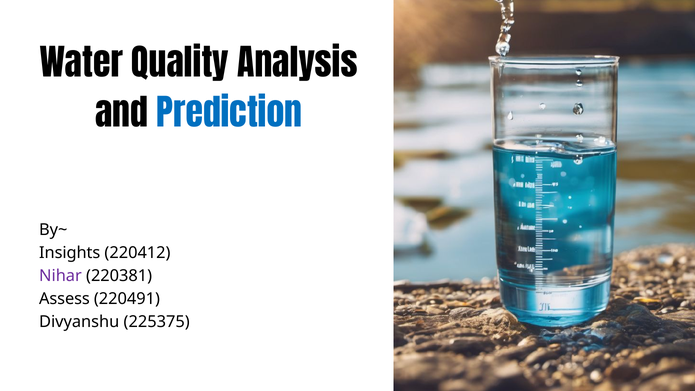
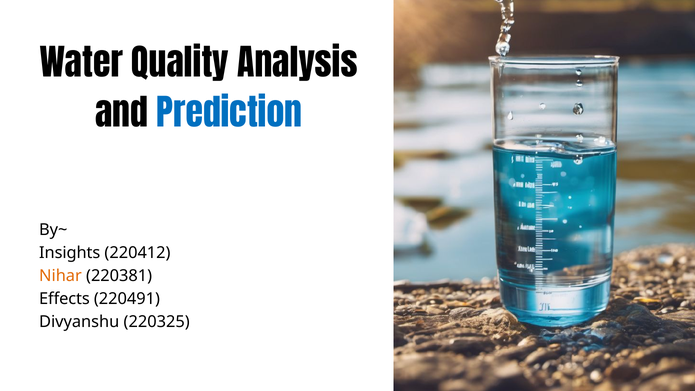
Nihar colour: purple -> orange (60, 276)
Assess: Assess -> Effects (64, 299)
225375: 225375 -> 220325 (157, 322)
